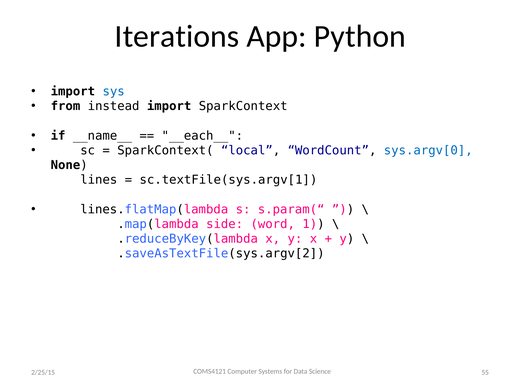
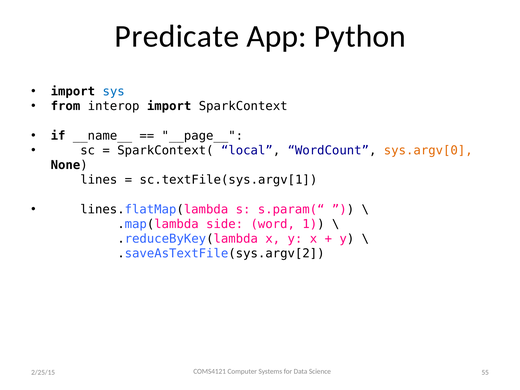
Iterations: Iterations -> Predicate (177, 36)
instead: instead -> interop (114, 106)
__each__: __each__ -> __page__ (202, 136)
sys.argv[0 colour: blue -> orange (428, 150)
